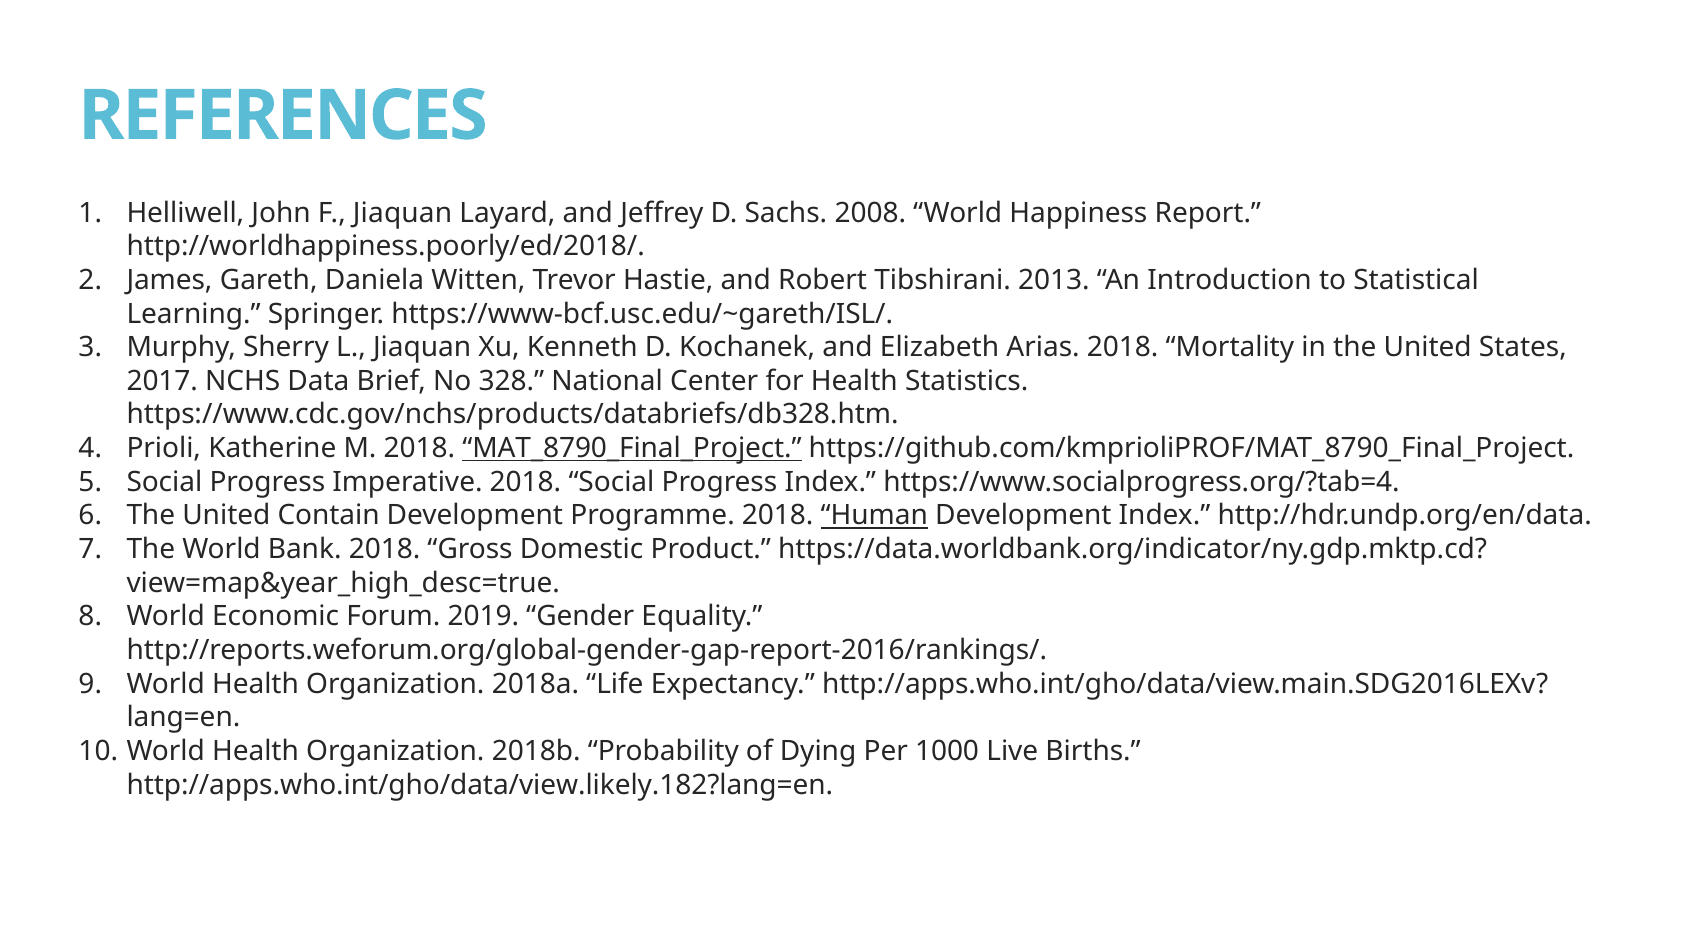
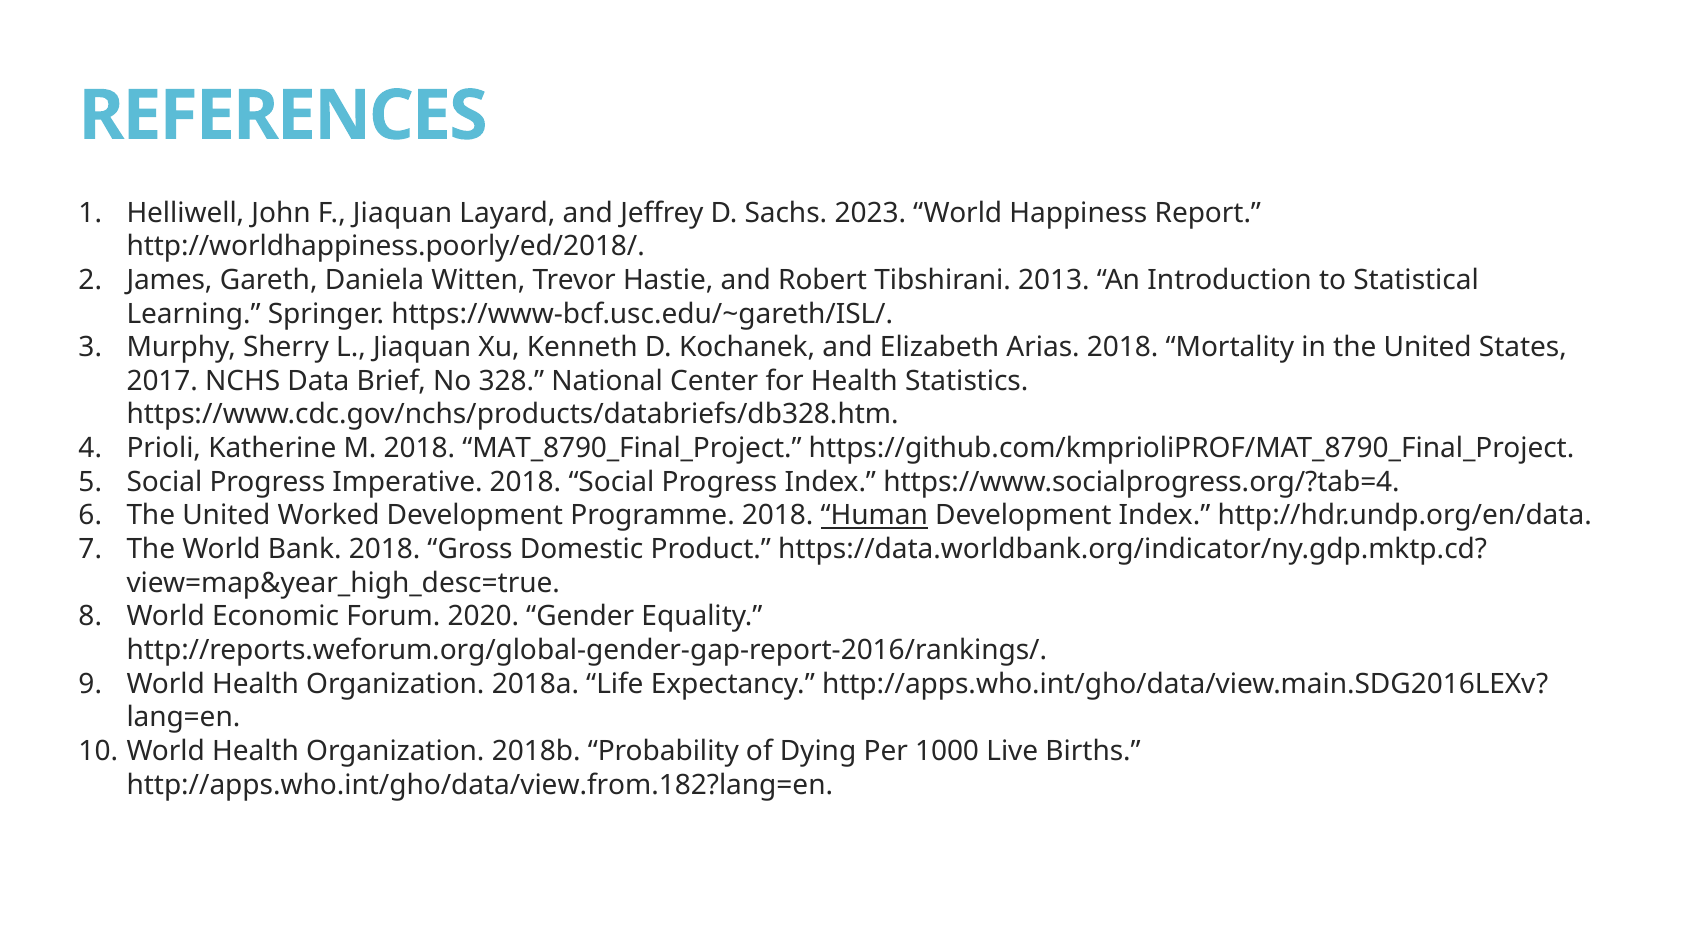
2008: 2008 -> 2023 (870, 213)
MAT_8790_Final_Project underline: present -> none (632, 448)
Contain: Contain -> Worked (329, 516)
2019: 2019 -> 2020 (483, 616)
http://apps.who.int/gho/data/view.likely.182?lang=en: http://apps.who.int/gho/data/view.likely.182?lang=en -> http://apps.who.int/gho/data/view.from.182?lang=en (480, 785)
